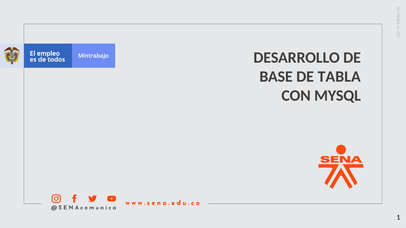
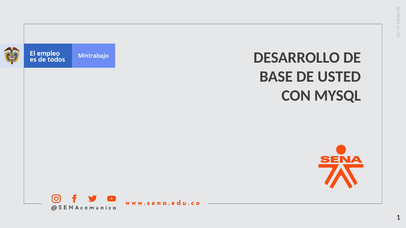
TABLA: TABLA -> USTED (339, 77)
